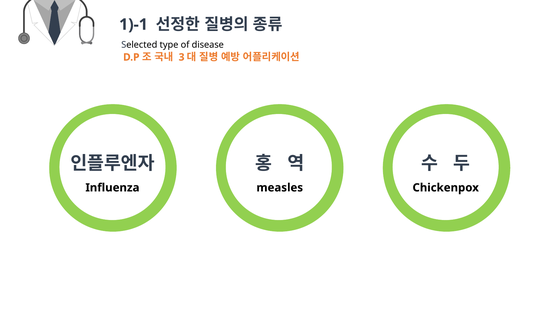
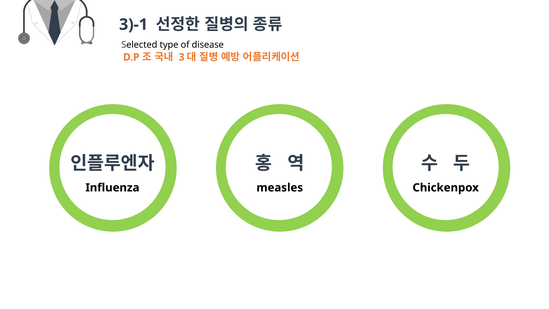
1)-1: 1)-1 -> 3)-1 (133, 25)
